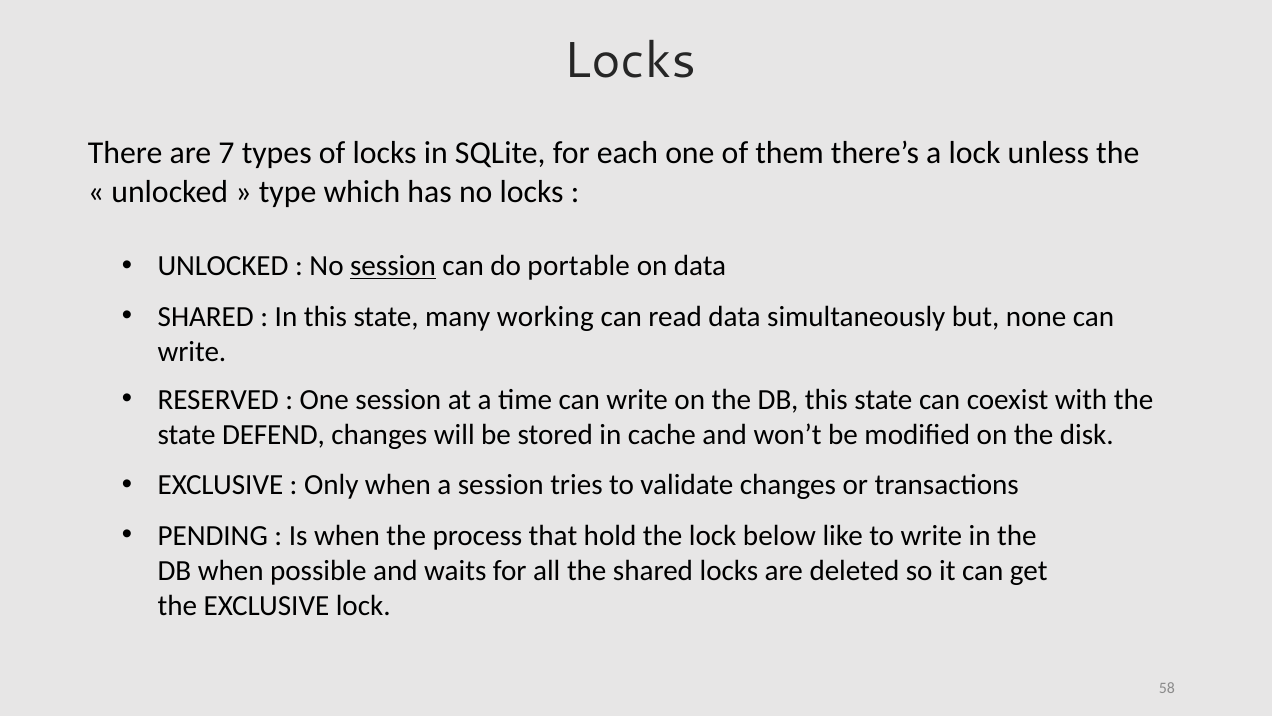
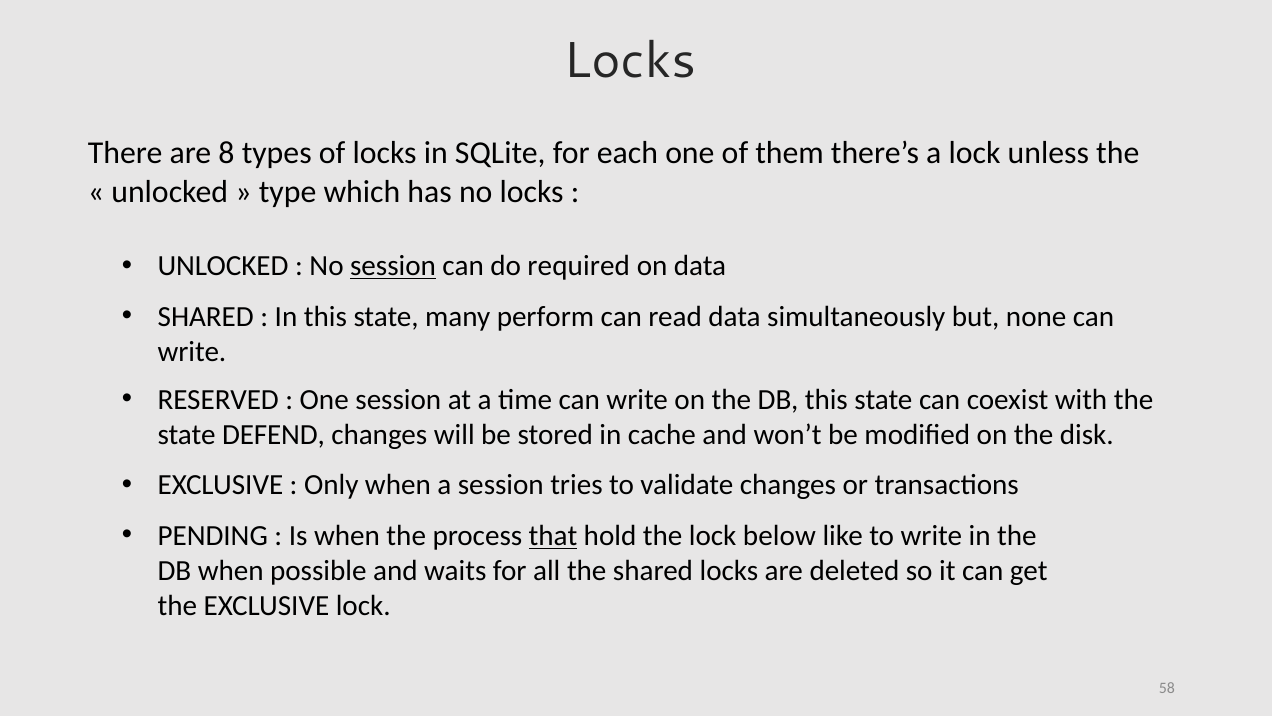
7: 7 -> 8 (227, 153)
portable: portable -> required (579, 266)
working: working -> perform (545, 316)
that underline: none -> present (553, 536)
